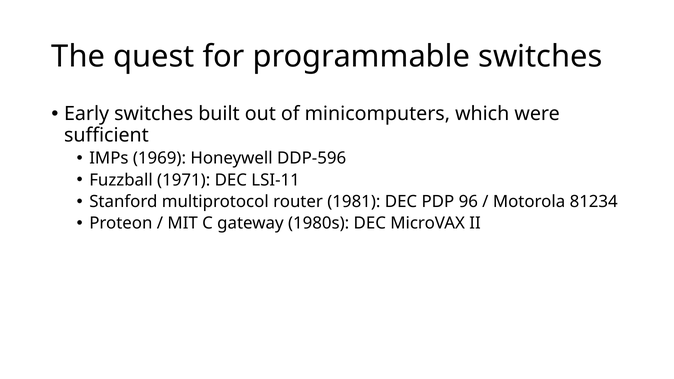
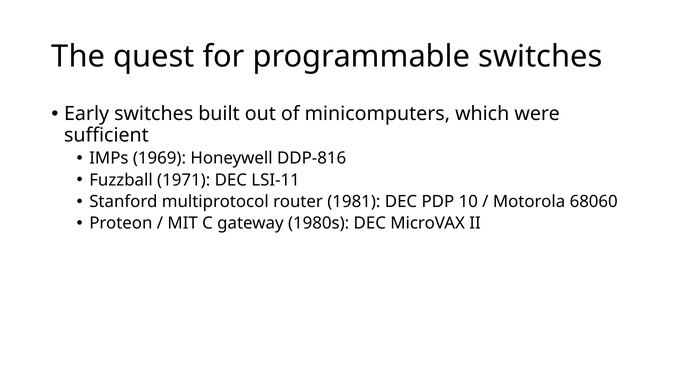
DDP-596: DDP-596 -> DDP-816 (312, 158)
96: 96 -> 10 (468, 202)
81234: 81234 -> 68060 (594, 202)
